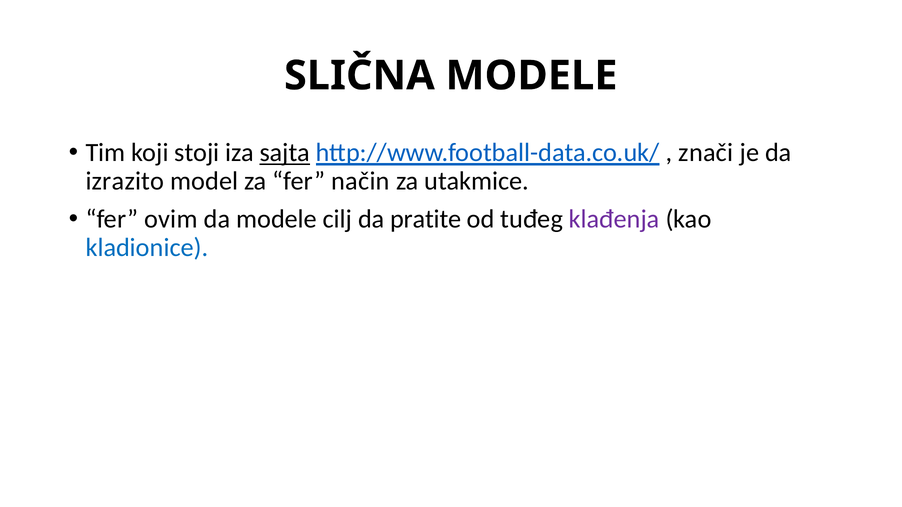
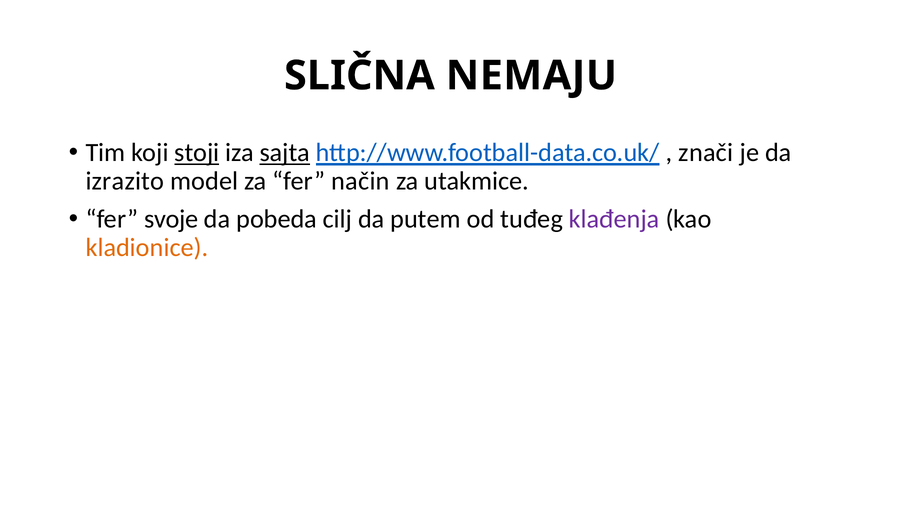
SLIČNA MODELE: MODELE -> NEMAJU (531, 76)
stoji underline: none -> present (197, 153)
ovim: ovim -> svoje (171, 219)
da modele: modele -> pobeda (277, 219)
pratite: pratite -> putem (426, 219)
kladionice colour: blue -> orange (147, 248)
